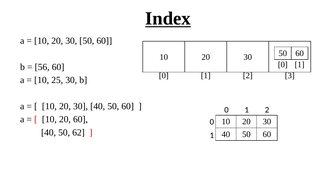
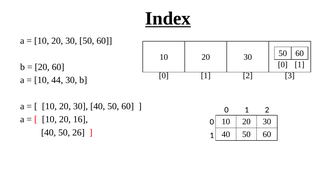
56: 56 -> 20 (42, 67)
25: 25 -> 44 (57, 80)
20 60: 60 -> 16 (80, 119)
62: 62 -> 26 (79, 132)
